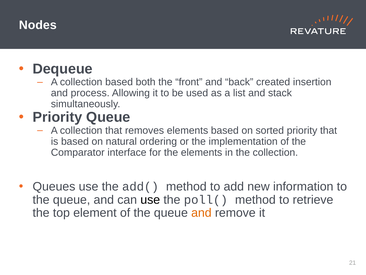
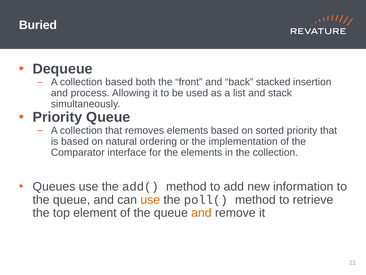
Nodes: Nodes -> Buried (38, 25)
created: created -> stacked (273, 82)
use colour: black -> orange (150, 199)
